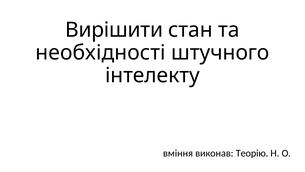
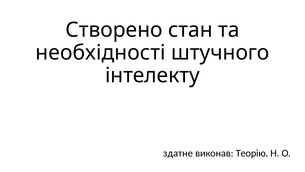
Вирішити: Вирішити -> Створено (114, 30)
вміння: вміння -> здатне (178, 153)
